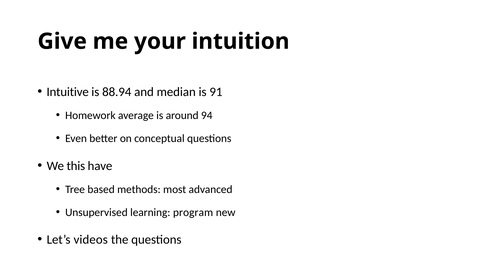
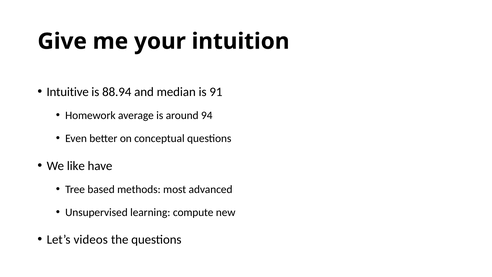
this: this -> like (76, 166)
program: program -> compute (193, 212)
